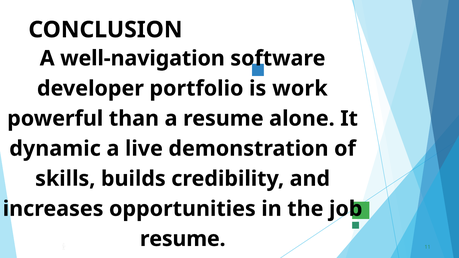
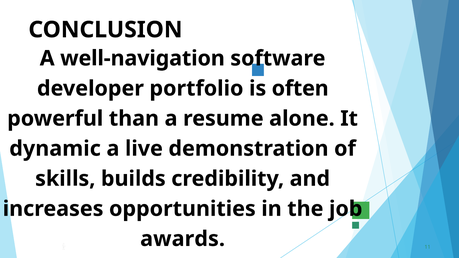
work: work -> often (300, 89)
resume: resume -> awards (183, 239)
